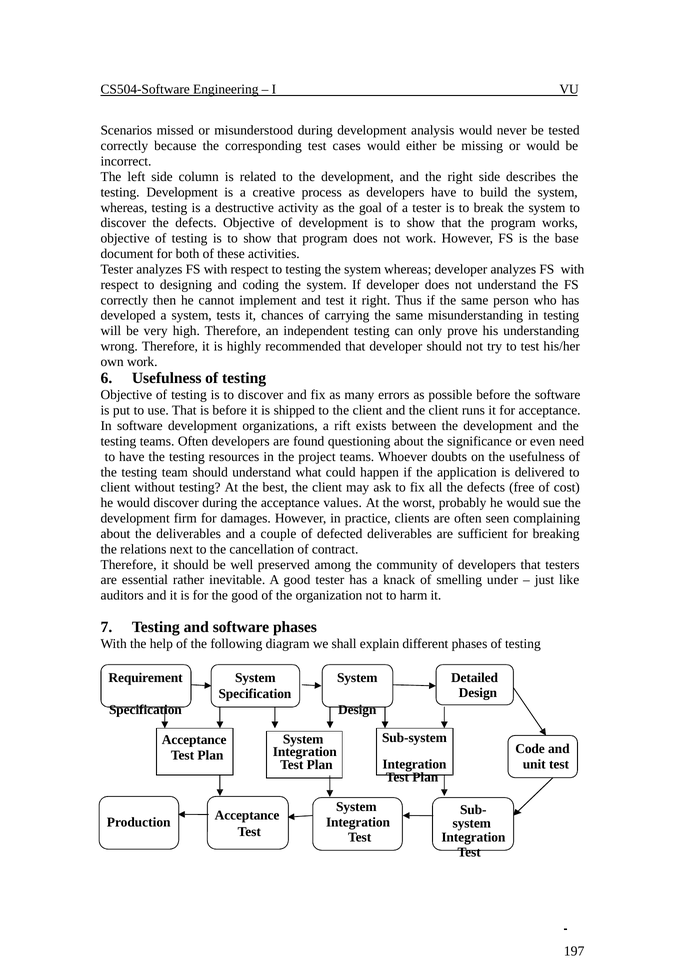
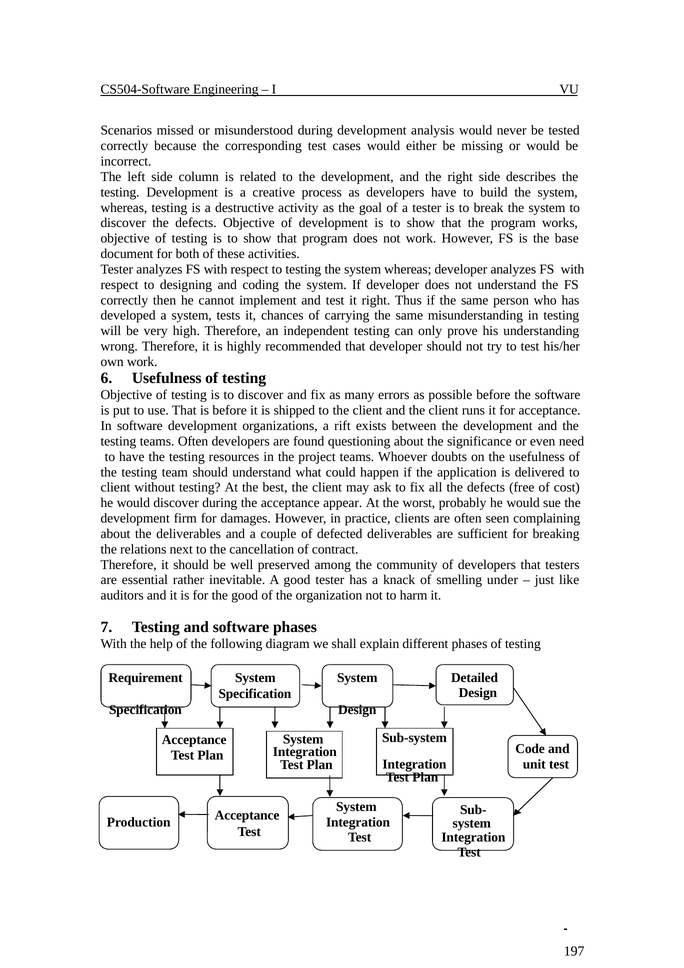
values: values -> appear (343, 503)
